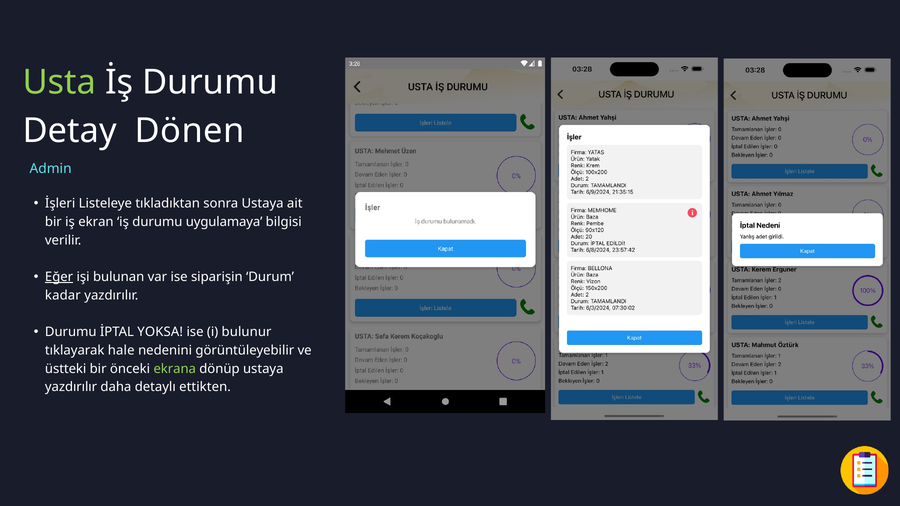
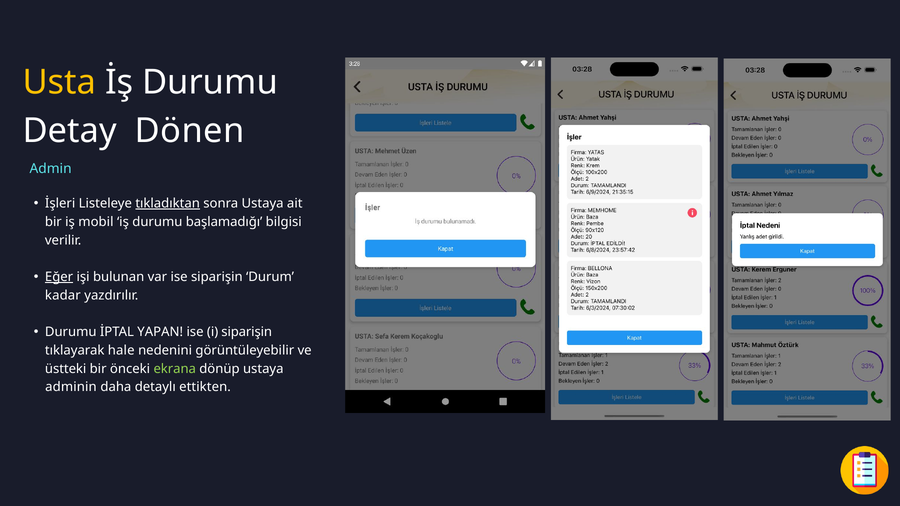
Usta colour: light green -> yellow (59, 83)
tıkladıktan underline: none -> present (168, 204)
ekran: ekran -> mobil (96, 222)
uygulamaya: uygulamaya -> başlamadığı (224, 222)
YOKSA: YOKSA -> YAPAN (160, 332)
i bulunur: bulunur -> siparişin (247, 332)
yazdırılır: yazdırılır -> adminin (71, 387)
